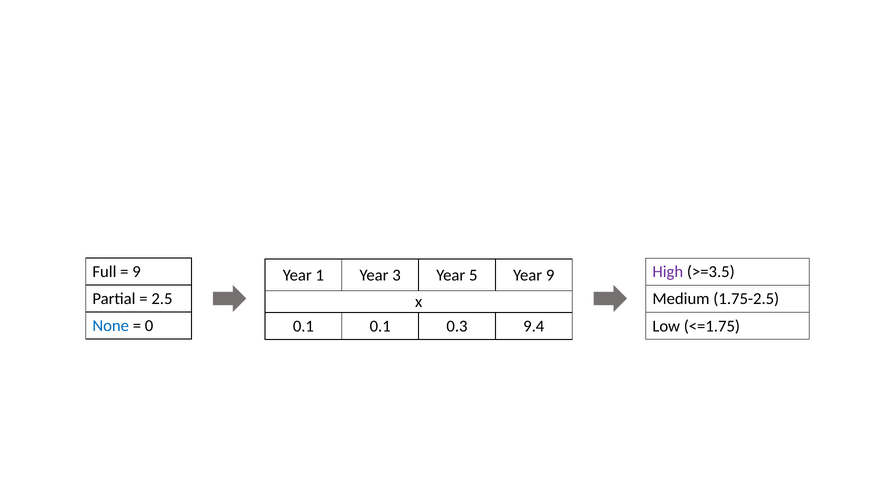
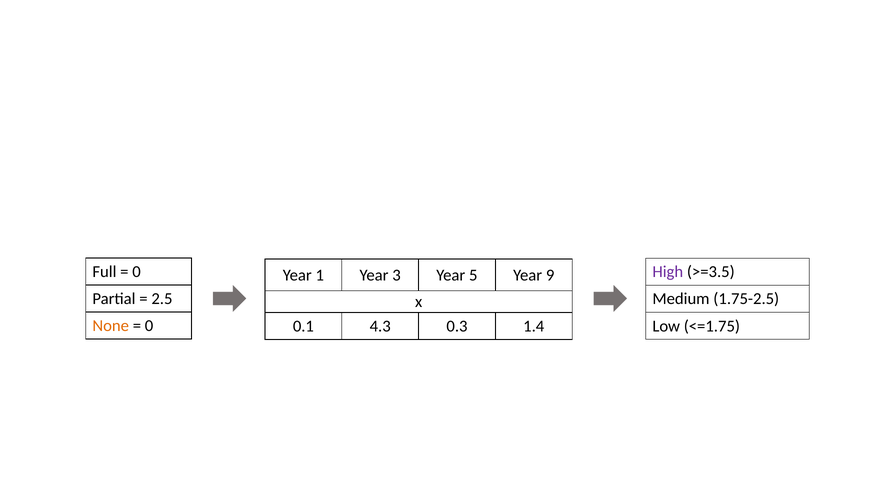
9: 9 -> 0 (137, 272)
None colour: blue -> orange (111, 326)
0.1 0.1: 0.1 -> 4.3 (380, 327)
9.4: 9.4 -> 1.4 (534, 327)
